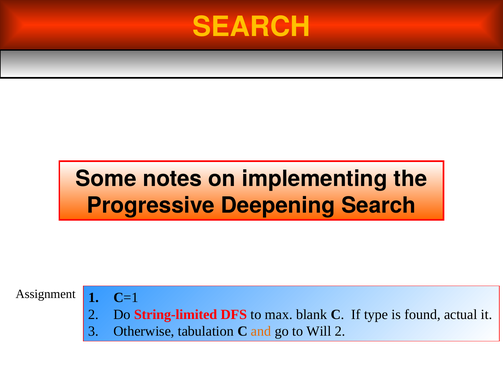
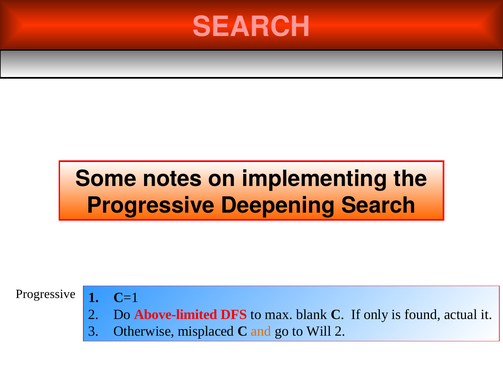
SEARCH colour: yellow -> pink (251, 27)
Assignment: Assignment -> Progressive (46, 293)
String-limited: String-limited -> Above-limited (176, 314)
type: type -> only (376, 314)
tabulation: tabulation -> misplaced (206, 331)
